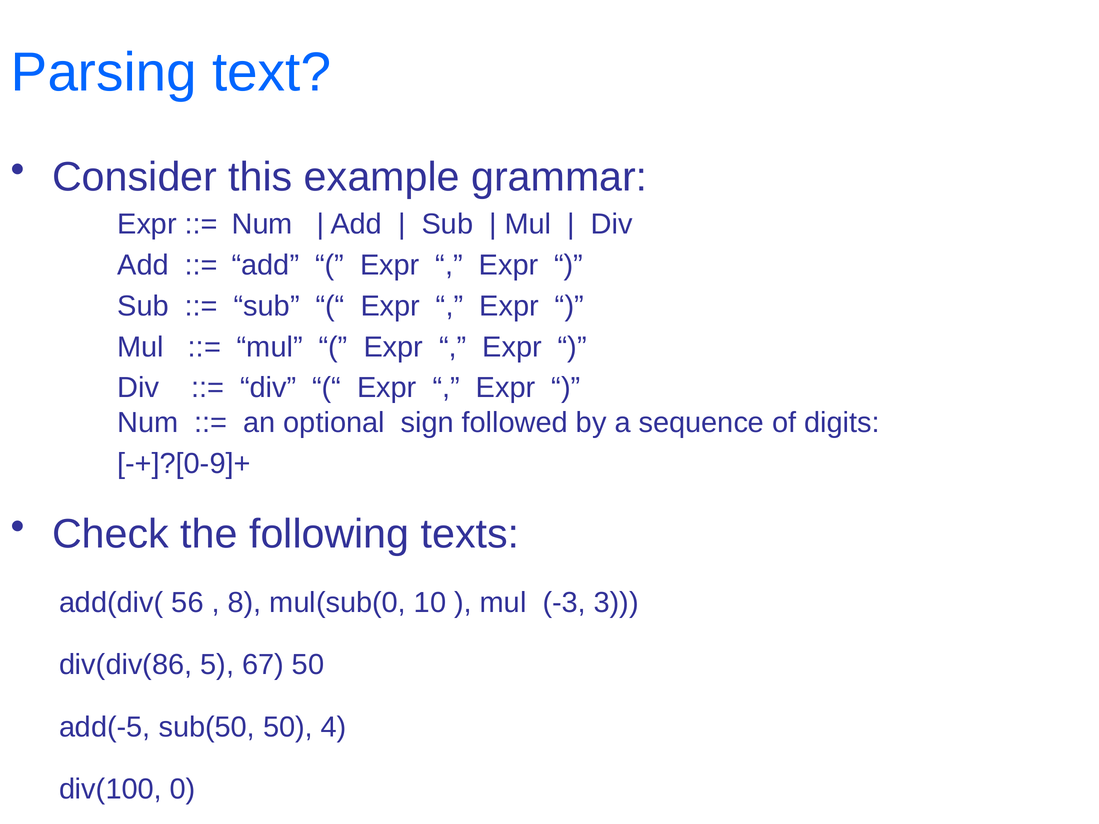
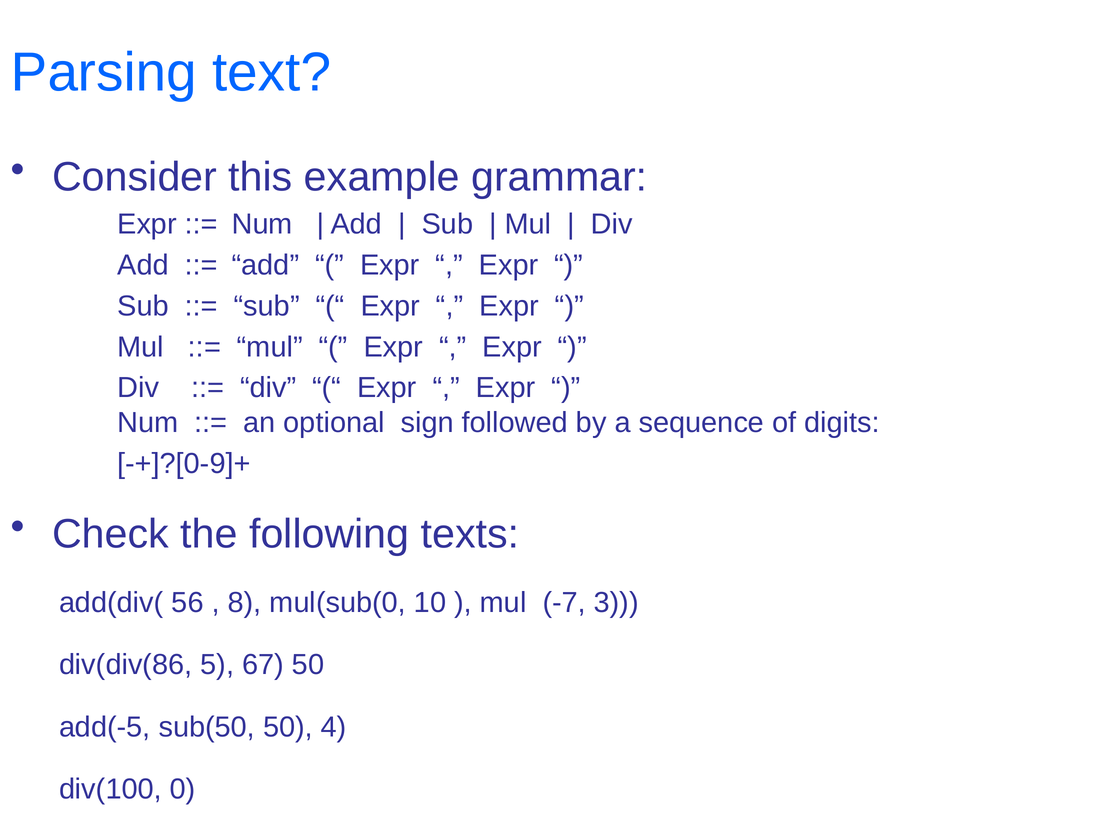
-3: -3 -> -7 (564, 603)
